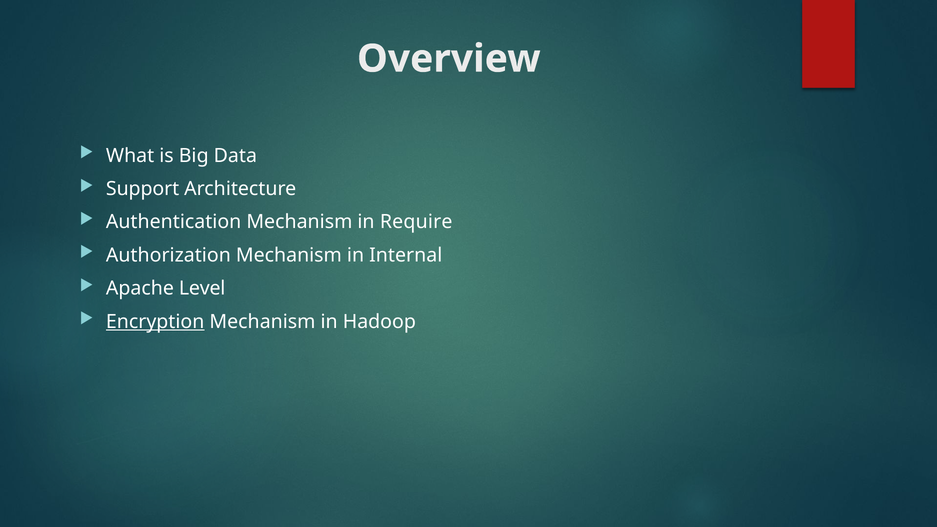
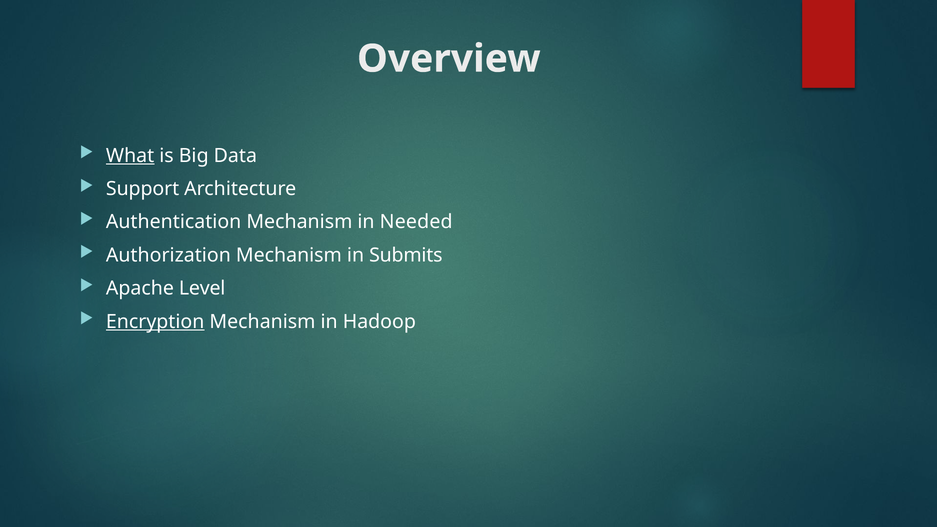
What underline: none -> present (130, 156)
Require: Require -> Needed (416, 222)
Internal: Internal -> Submits (406, 255)
